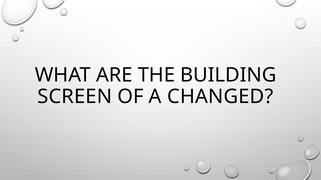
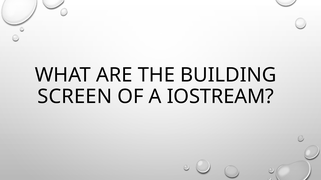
CHANGED: CHANGED -> IOSTREAM (220, 97)
